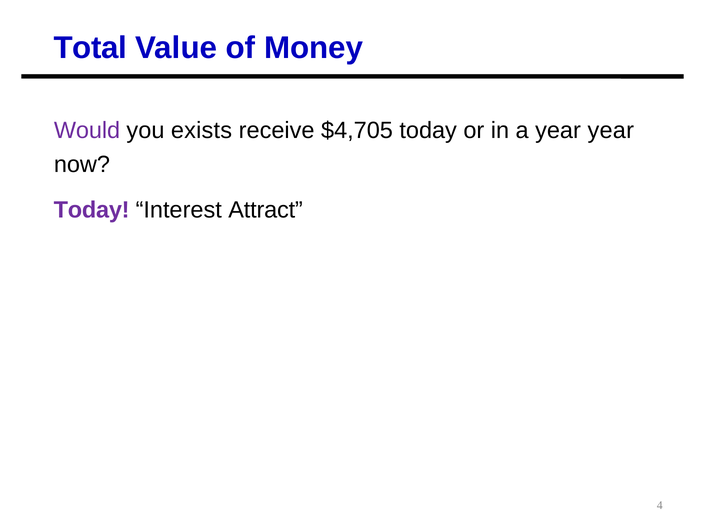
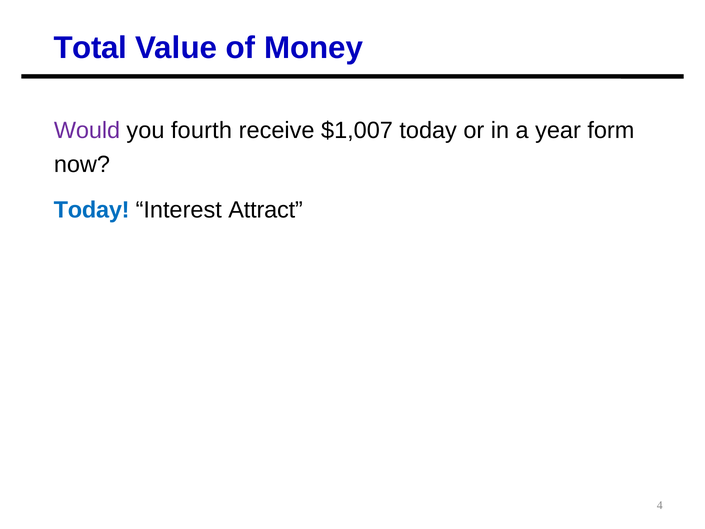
exists: exists -> fourth (201, 131)
$4,705: $4,705 -> $1,007 (357, 131)
year year: year -> form (611, 131)
Today colour: purple -> blue (92, 210)
